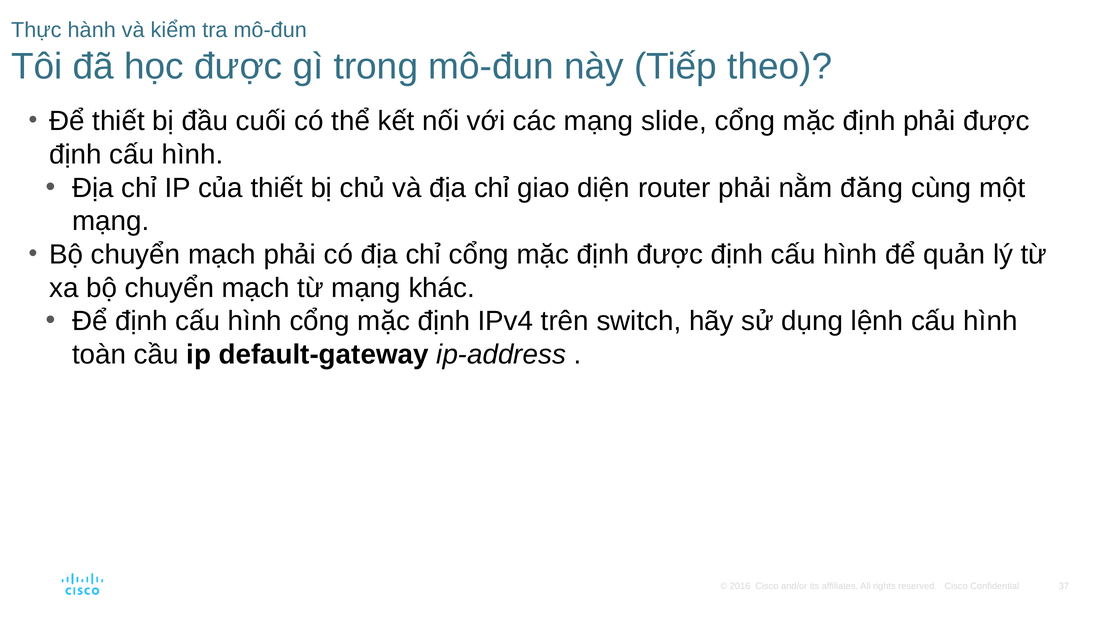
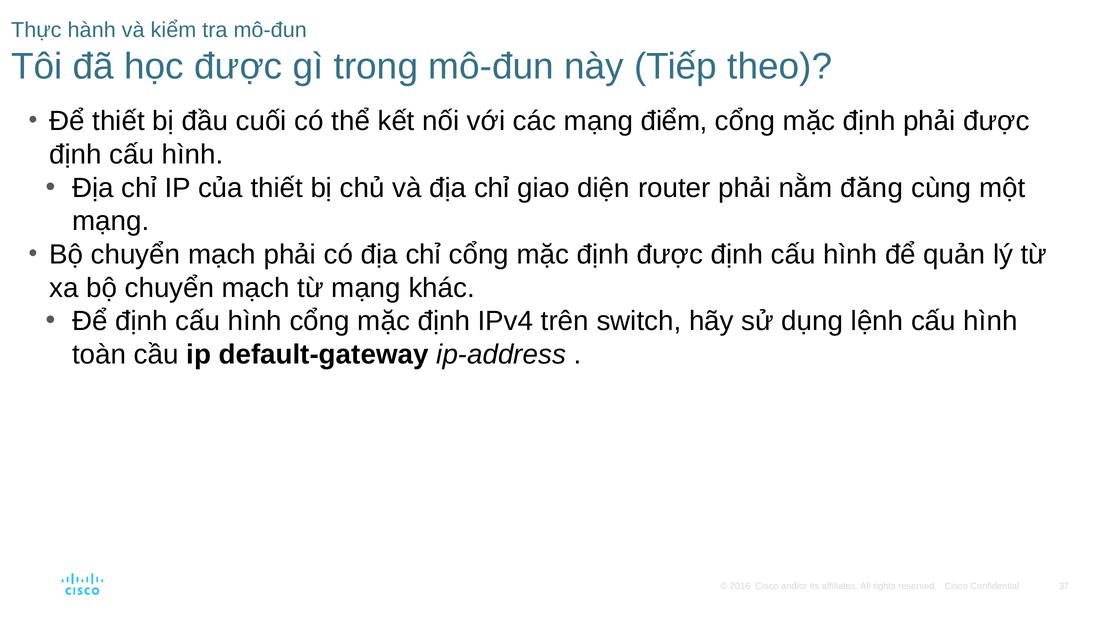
slide: slide -> điểm (674, 121)
